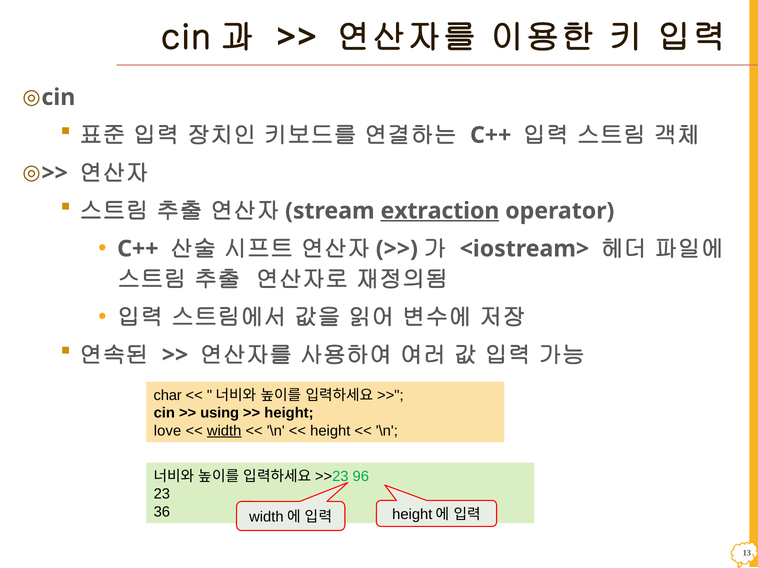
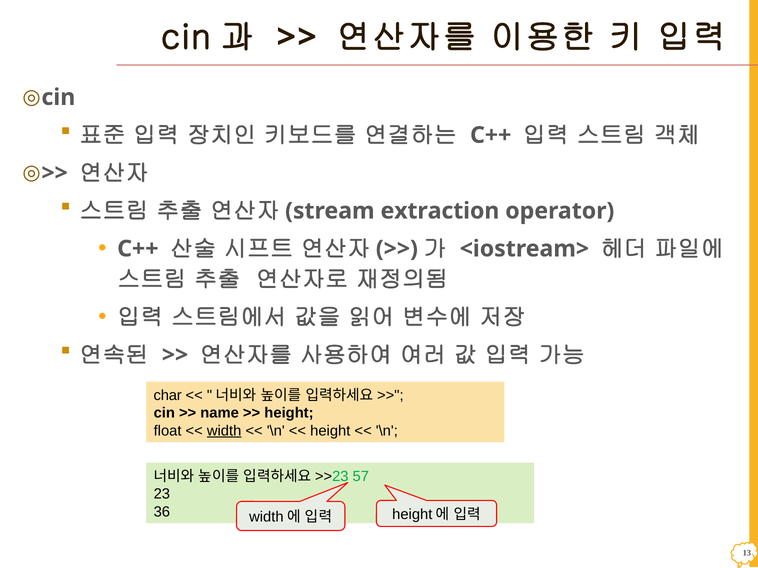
extraction underline: present -> none (440, 211)
using: using -> name (220, 413)
love: love -> float (168, 431)
96: 96 -> 57 (361, 477)
